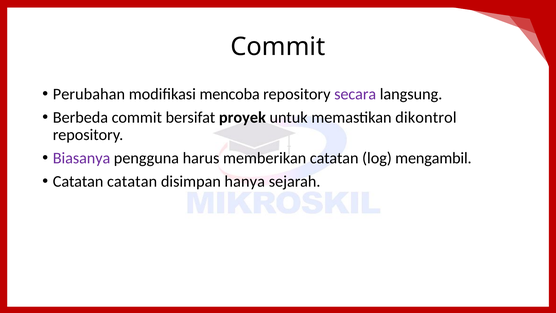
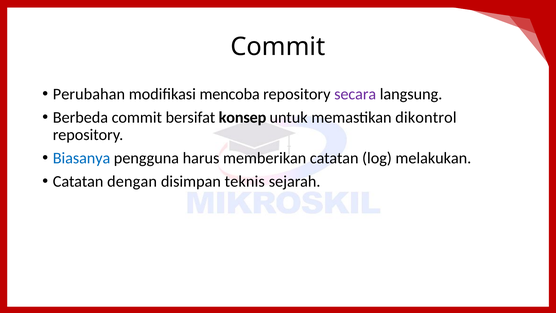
proyek: proyek -> konsep (243, 117)
Biasanya colour: purple -> blue (82, 158)
mengambil: mengambil -> melakukan (433, 158)
Catatan catatan: catatan -> dengan (132, 181)
hanya: hanya -> teknis (245, 181)
